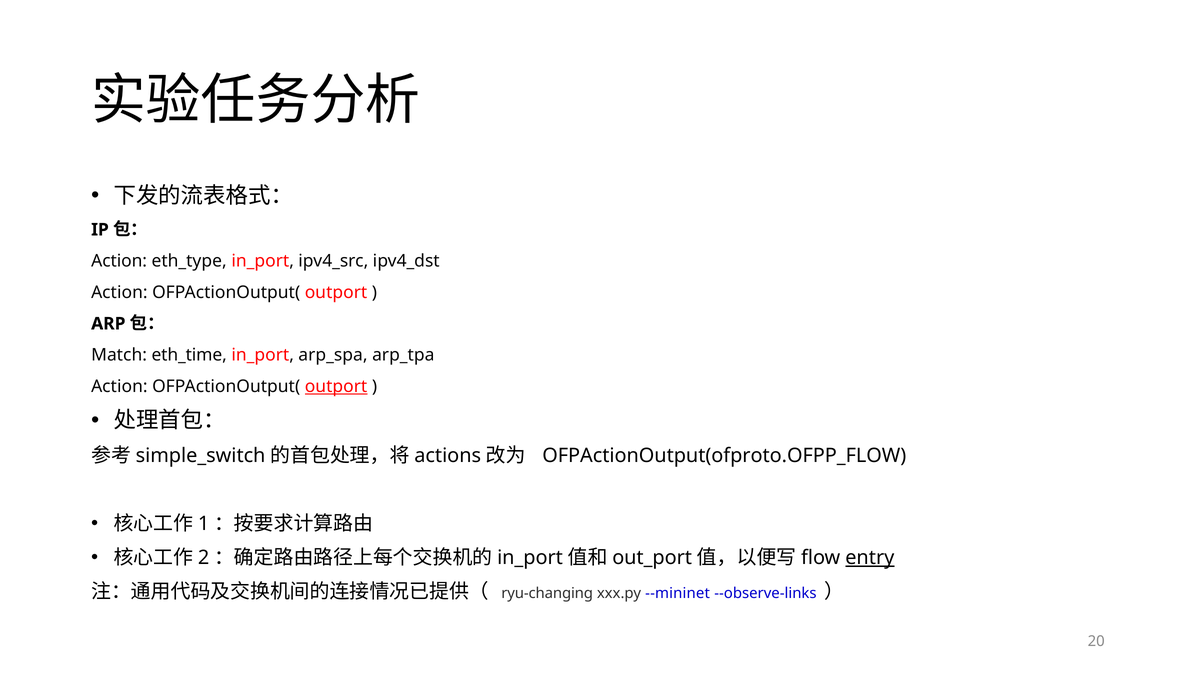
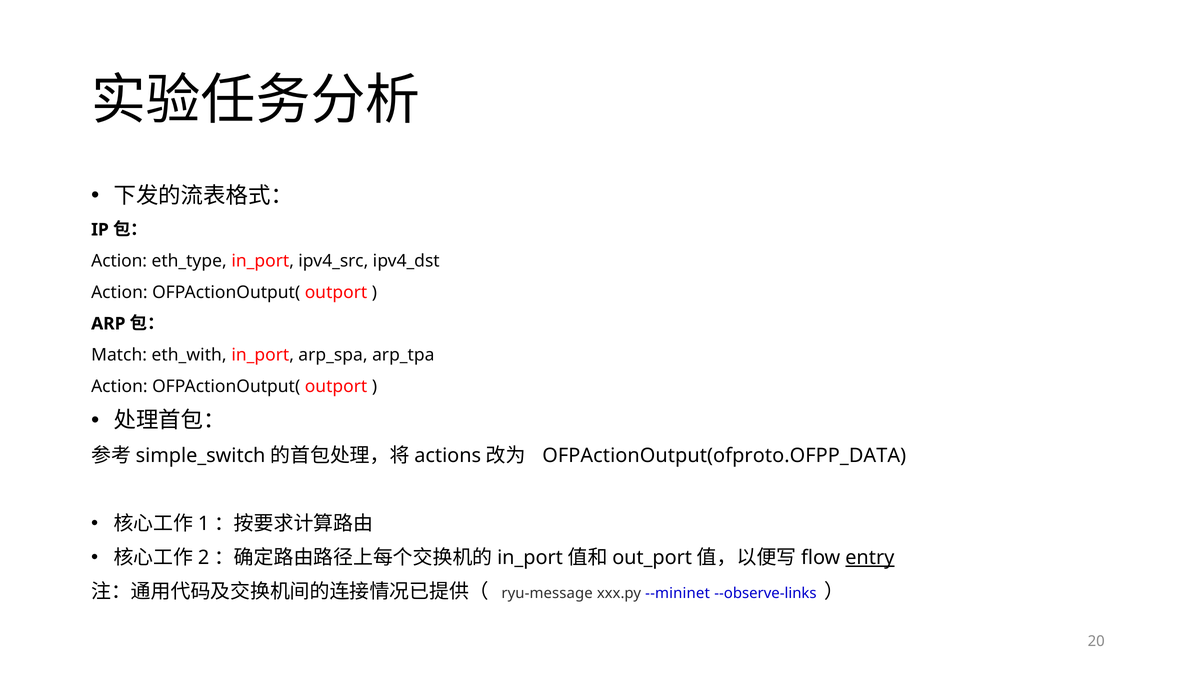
eth_time: eth_time -> eth_with (189, 355)
outport underline: present -> none (336, 386)
OFPActionOutput(ofproto.OFPP_FLOW: OFPActionOutput(ofproto.OFPP_FLOW -> OFPActionOutput(ofproto.OFPP_DATA (724, 456)
ryu-changing: ryu-changing -> ryu-message (547, 593)
